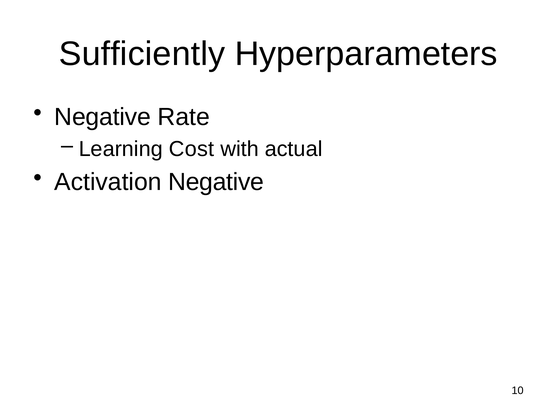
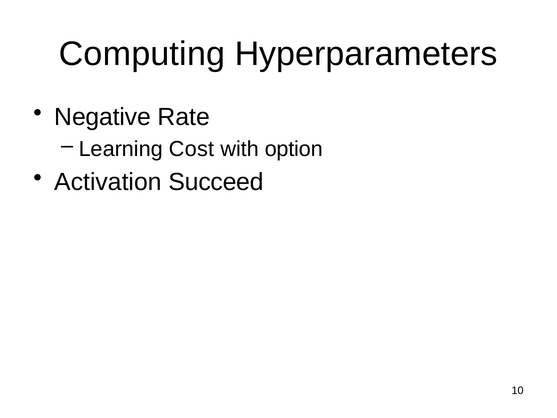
Sufficiently: Sufficiently -> Computing (142, 54)
actual: actual -> option (294, 149)
Activation Negative: Negative -> Succeed (216, 182)
